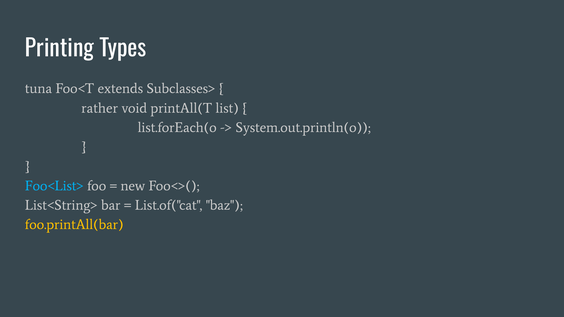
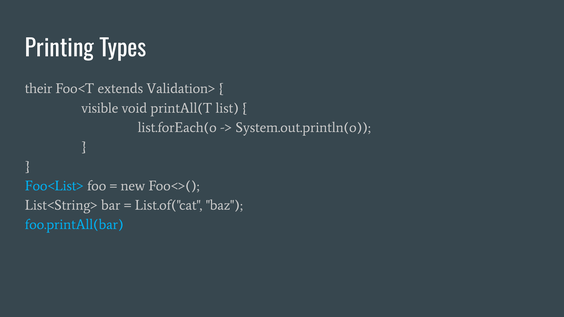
tuna: tuna -> their (39, 89)
Subclasses>: Subclasses> -> Validation> (181, 89)
rather: rather -> visible (100, 108)
foo.printAll(bar colour: yellow -> light blue (74, 225)
